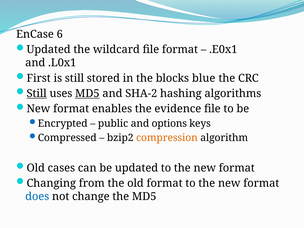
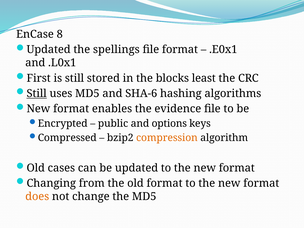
6: 6 -> 8 (60, 34)
wildcard: wildcard -> spellings (116, 50)
blue: blue -> least (204, 78)
MD5 underline: present -> none (87, 94)
SHA-2: SHA-2 -> SHA-6 (141, 94)
does colour: blue -> orange (37, 196)
